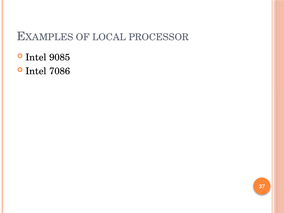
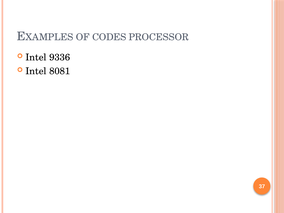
LOCAL: LOCAL -> CODES (109, 37)
9085: 9085 -> 9336 (60, 57)
7086: 7086 -> 8081 (60, 71)
